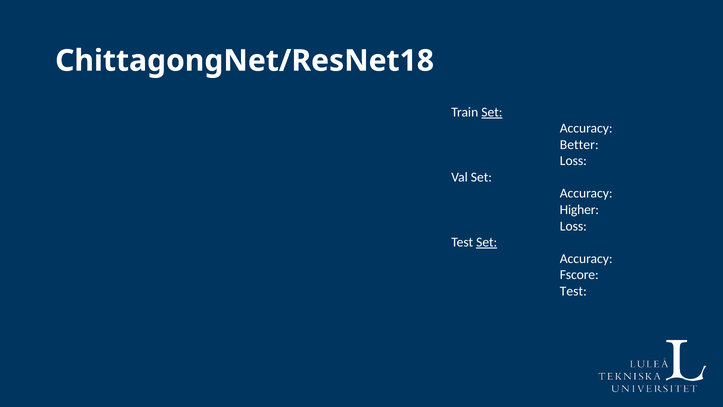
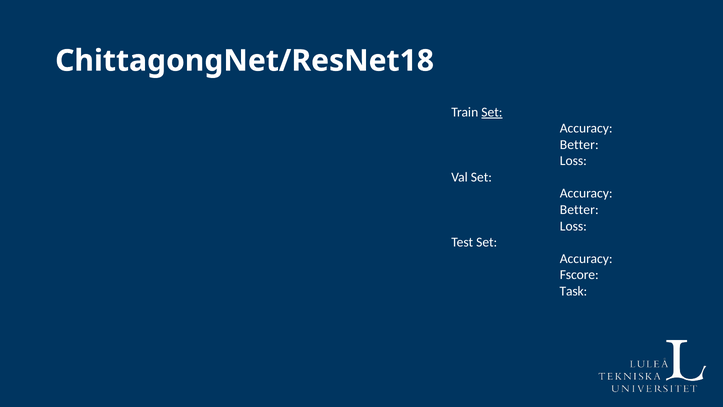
Higher: Higher -> Better (579, 210)
Set underline: present -> none (487, 242)
Test: Test -> Task (573, 291)
